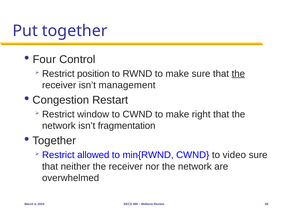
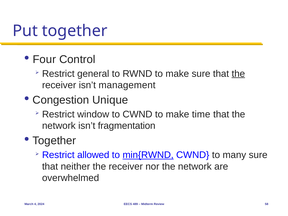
position: position -> general (93, 74)
Restart: Restart -> Unique (110, 100)
right: right -> time (201, 114)
min{RWND underline: none -> present (148, 155)
video: video -> many (234, 155)
